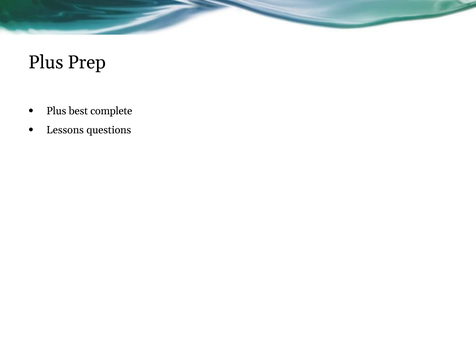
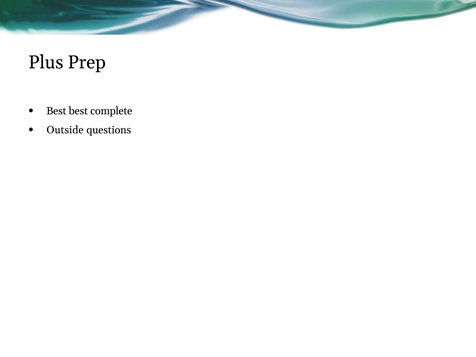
Plus: Plus -> Best (56, 111)
Lessons: Lessons -> Outside (65, 130)
